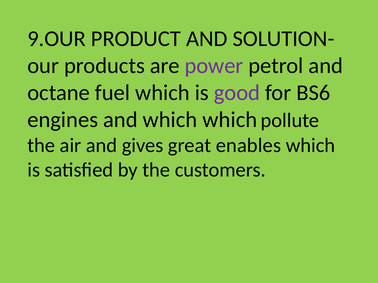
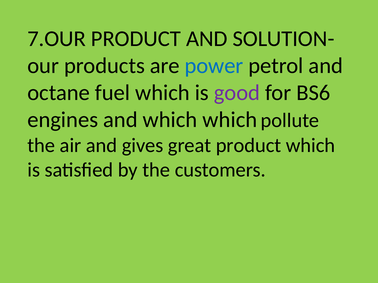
9.OUR: 9.OUR -> 7.OUR (57, 39)
power colour: purple -> blue (214, 66)
great enables: enables -> product (248, 146)
